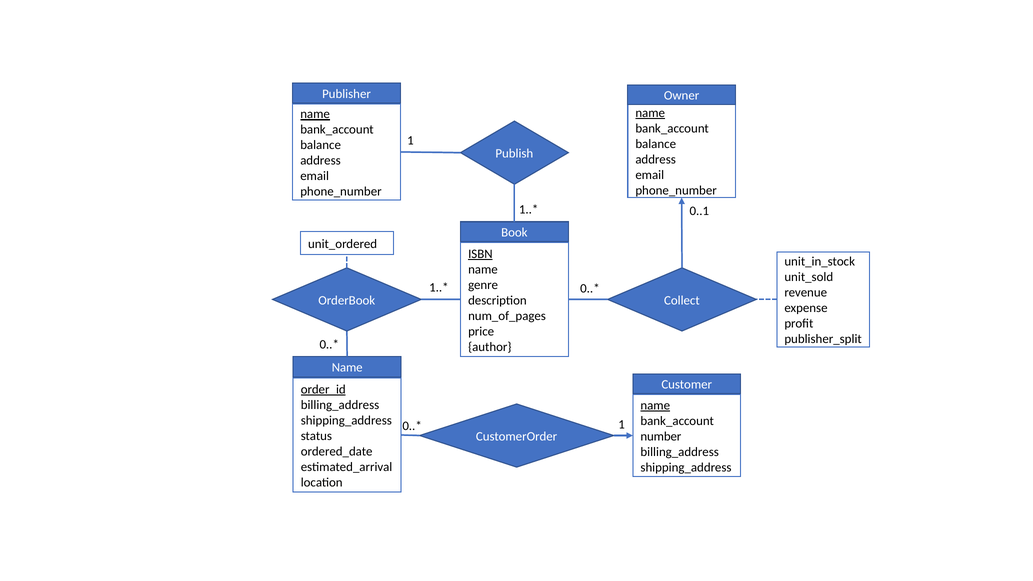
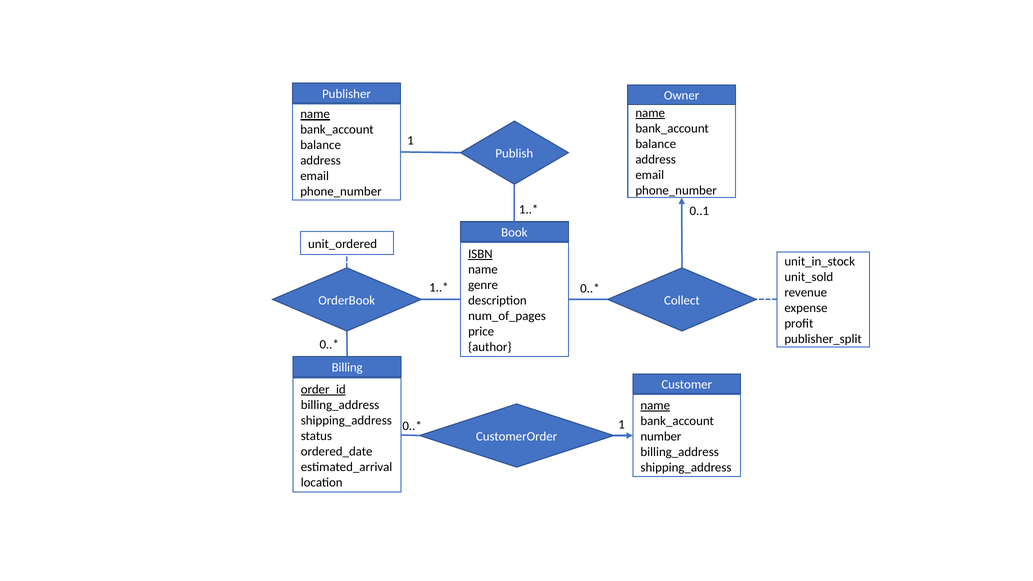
Name: Name -> Billing (347, 368)
